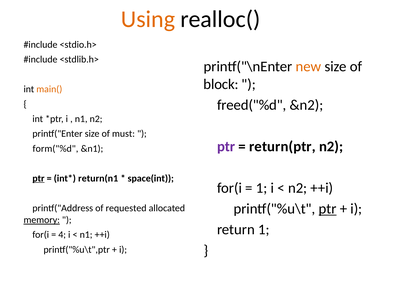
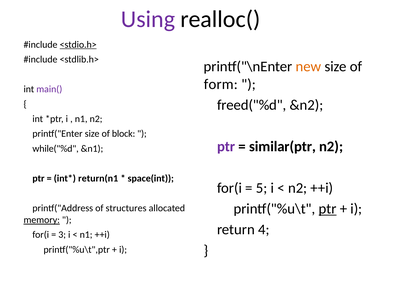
Using colour: orange -> purple (148, 19)
<stdio.h> underline: none -> present (78, 45)
block: block -> form (221, 84)
main( colour: orange -> purple (49, 89)
must: must -> block (124, 134)
return(ptr: return(ptr -> similar(ptr (282, 146)
form("%d: form("%d -> while("%d (56, 148)
ptr underline: present -> none (38, 178)
1: 1 -> 5 (262, 188)
requested: requested -> structures (126, 208)
return 1: 1 -> 4 (264, 229)
4: 4 -> 3 (62, 235)
